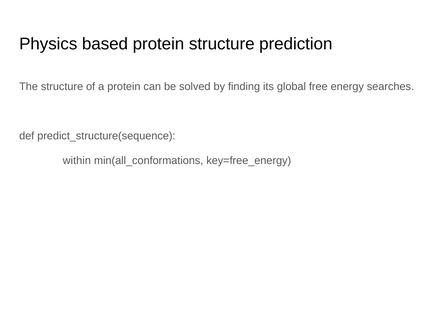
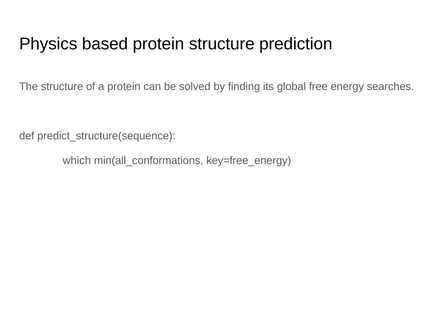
within: within -> which (77, 161)
